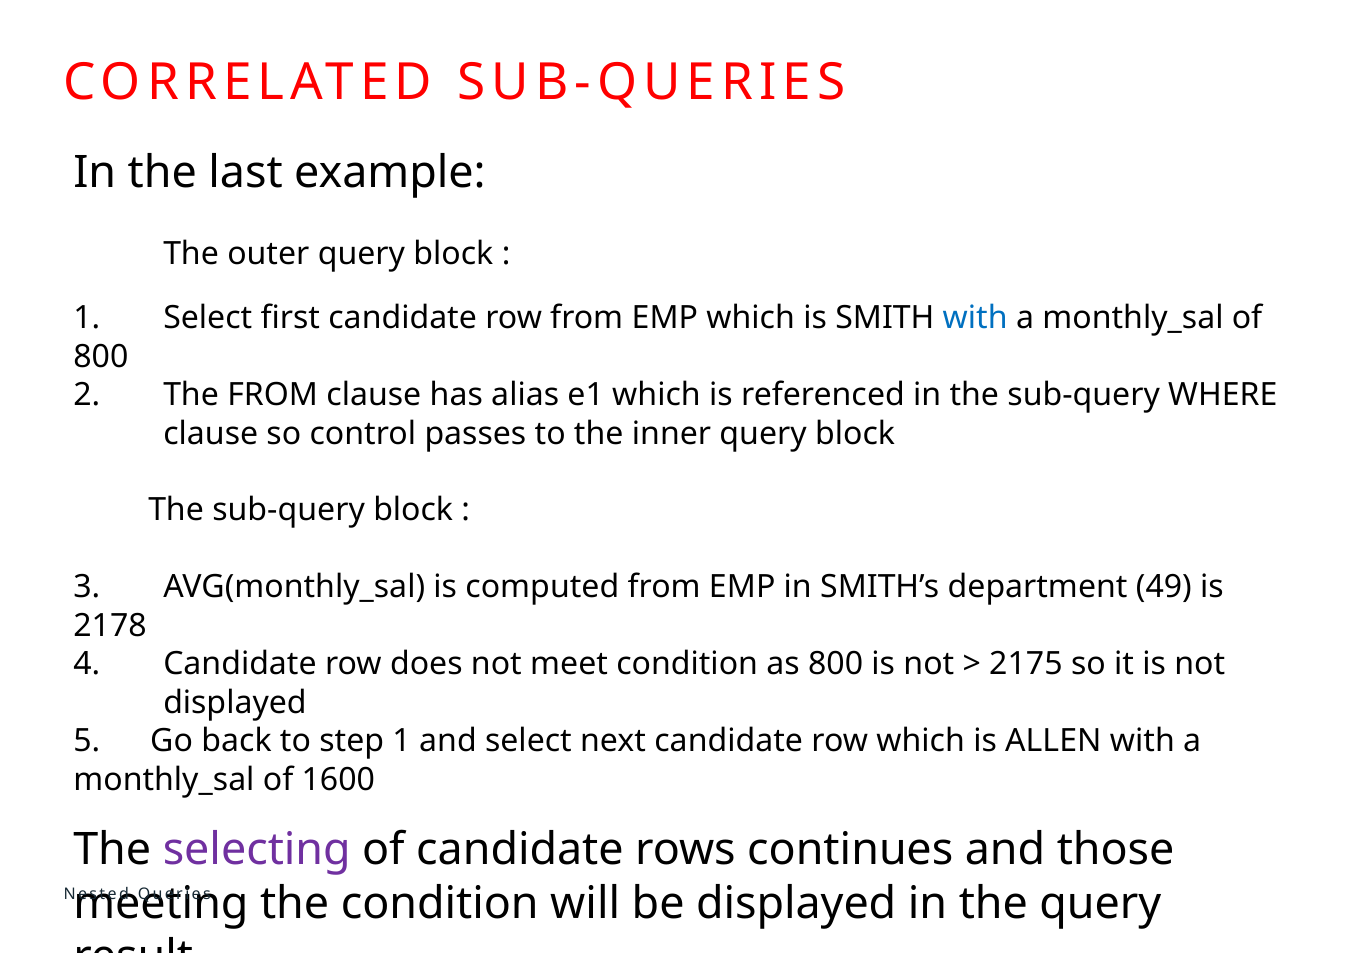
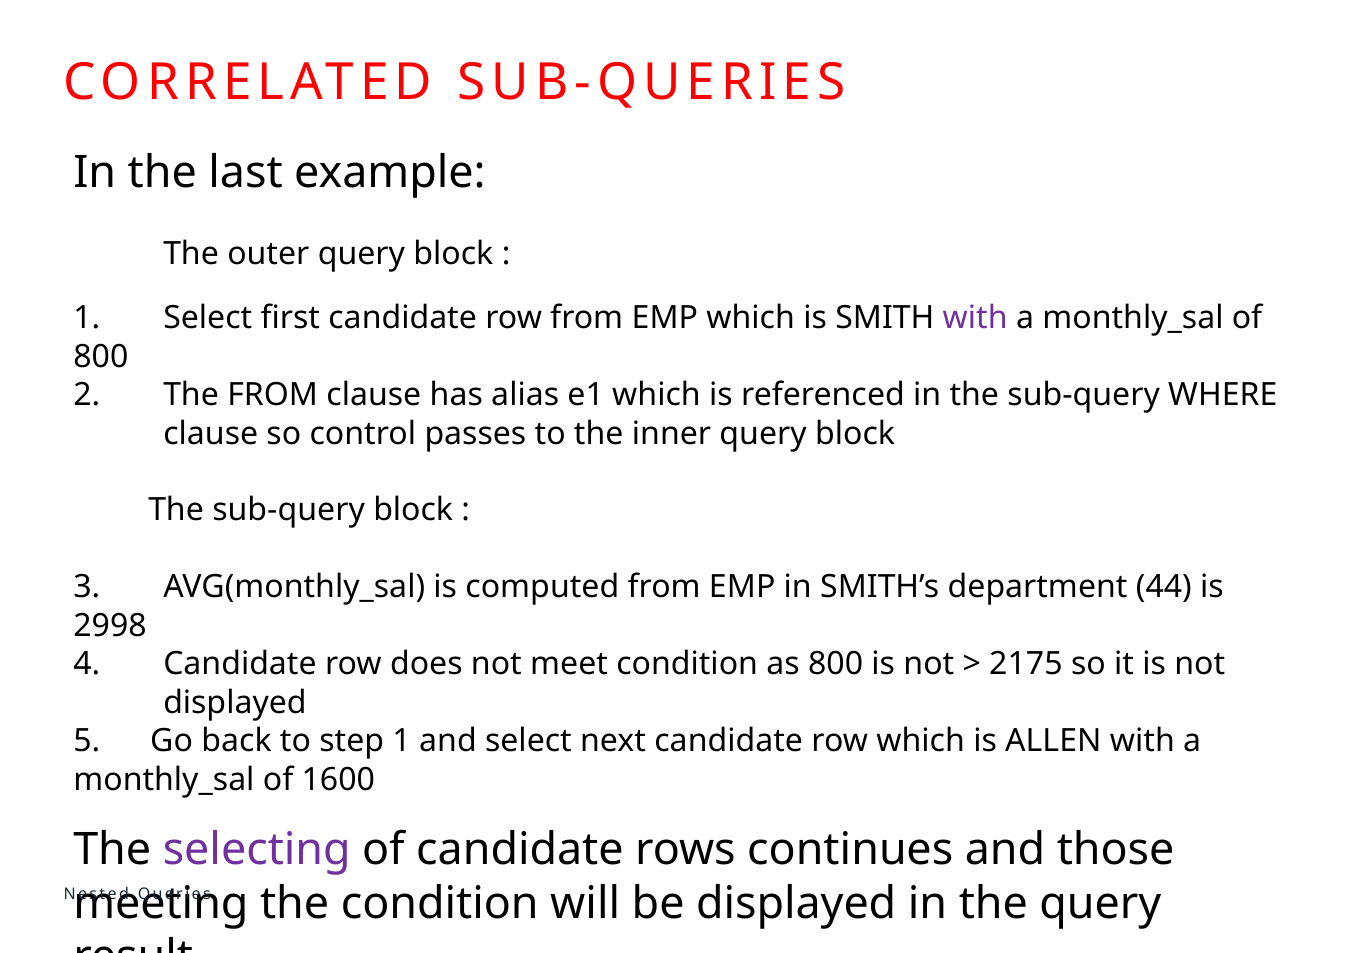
with colour: blue -> purple (975, 318)
49: 49 -> 44 (1164, 587)
2178: 2178 -> 2998 (110, 626)
